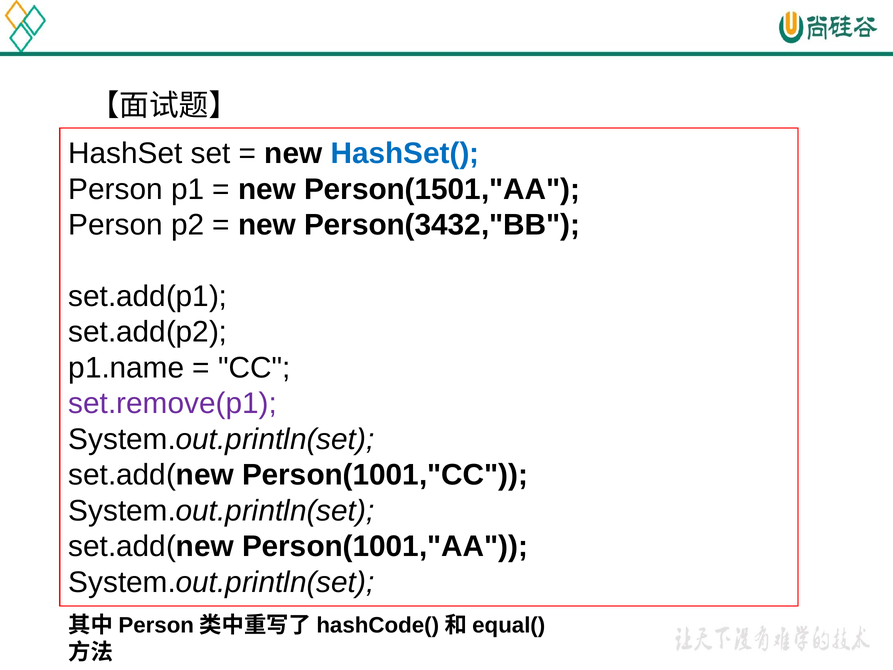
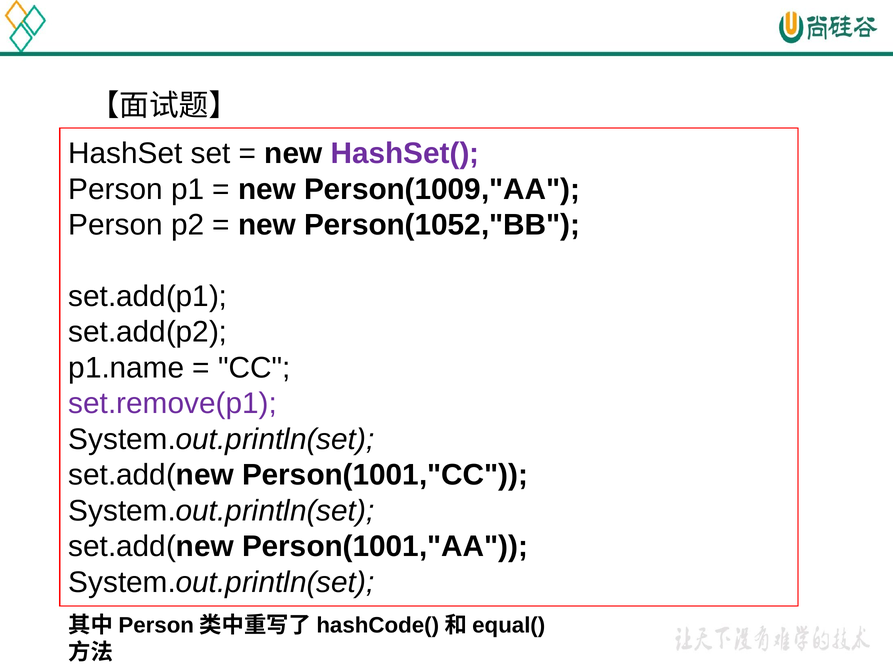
HashSet( colour: blue -> purple (405, 153)
Person(1501,"AA: Person(1501,"AA -> Person(1009,"AA (442, 189)
Person(3432,"BB: Person(3432,"BB -> Person(1052,"BB (442, 225)
